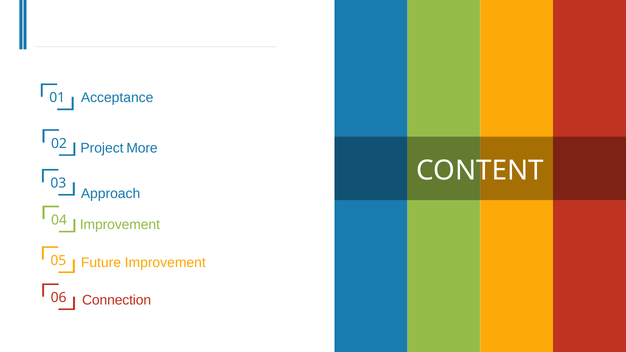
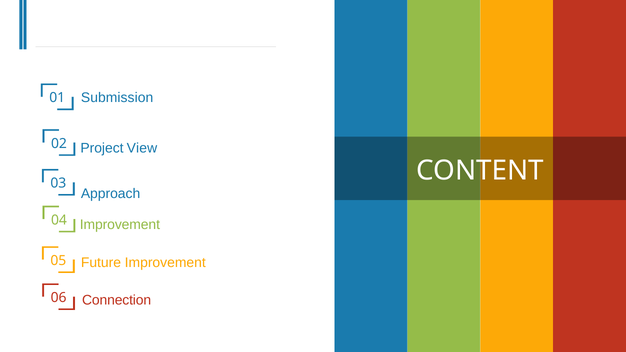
Acceptance: Acceptance -> Submission (117, 98)
More: More -> View (142, 148)
